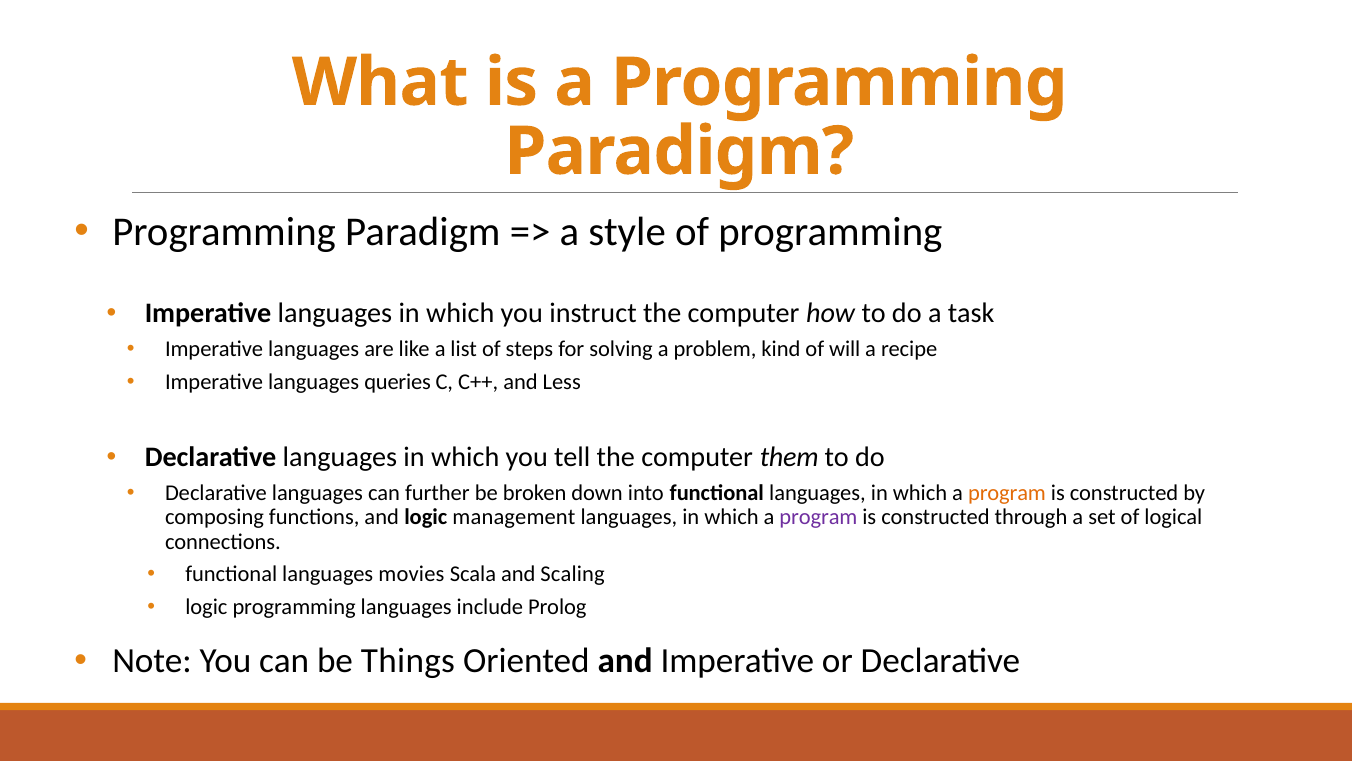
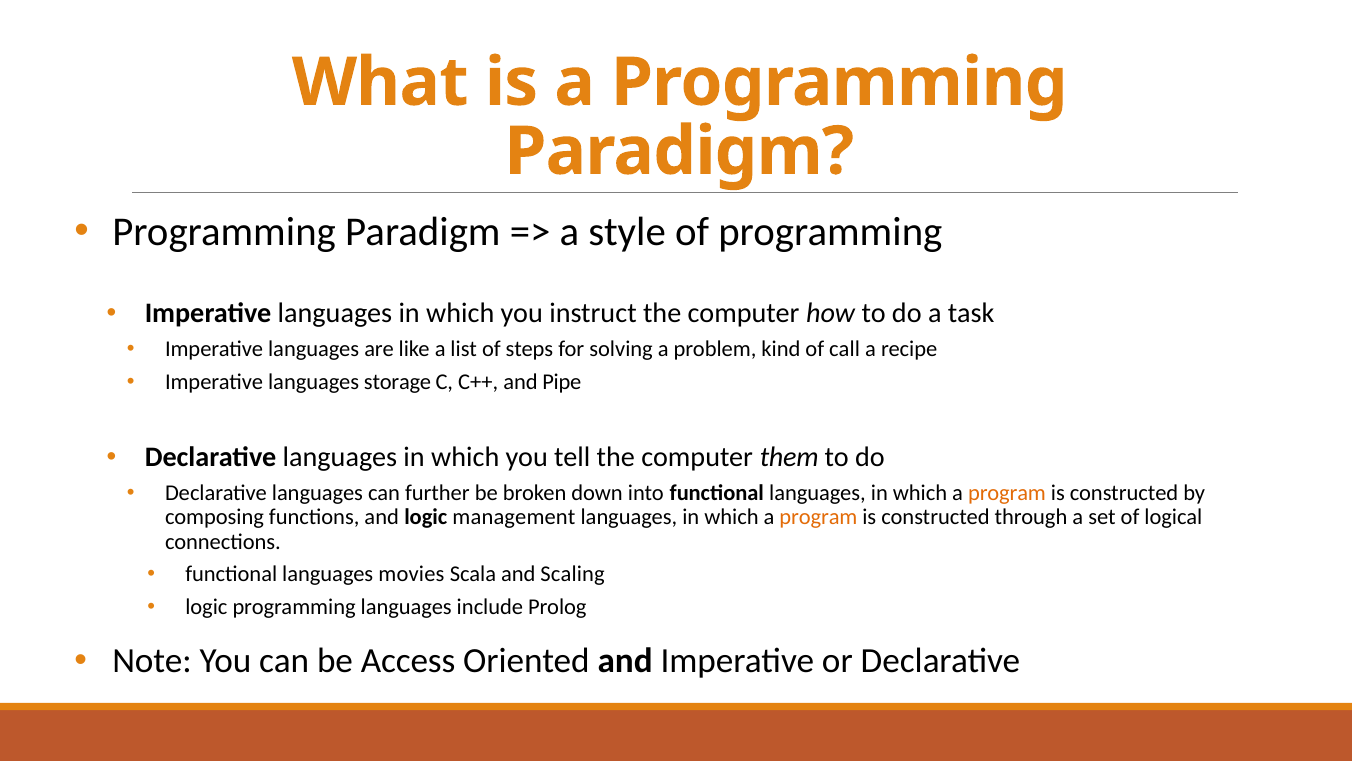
will: will -> call (845, 349)
queries: queries -> storage (398, 382)
Less: Less -> Pipe (562, 382)
program colour: purple -> orange (818, 517)
Things: Things -> Access (408, 660)
